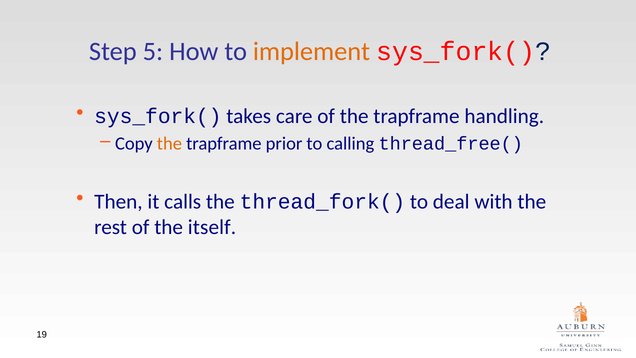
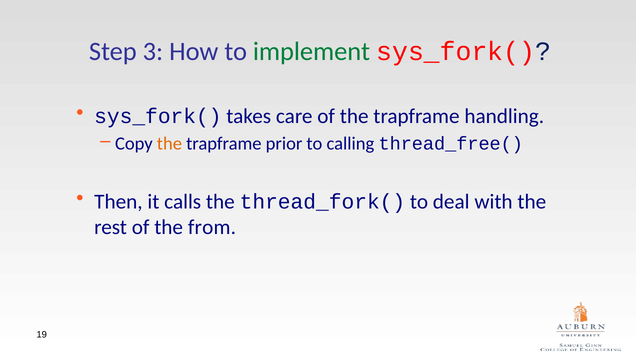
5: 5 -> 3 (153, 52)
implement colour: orange -> green (312, 52)
itself: itself -> from (212, 227)
